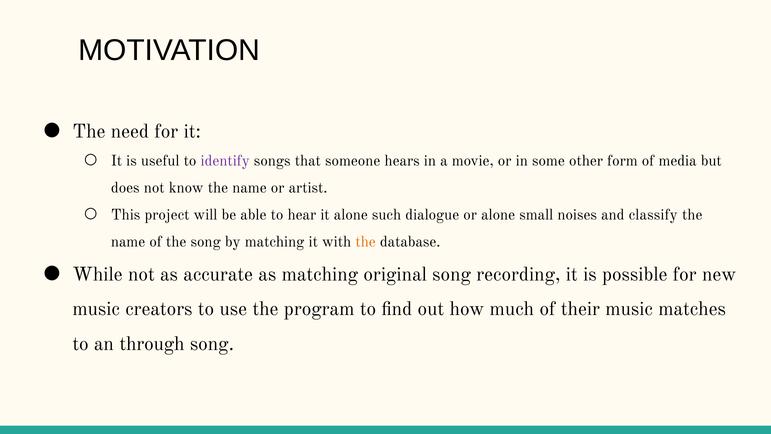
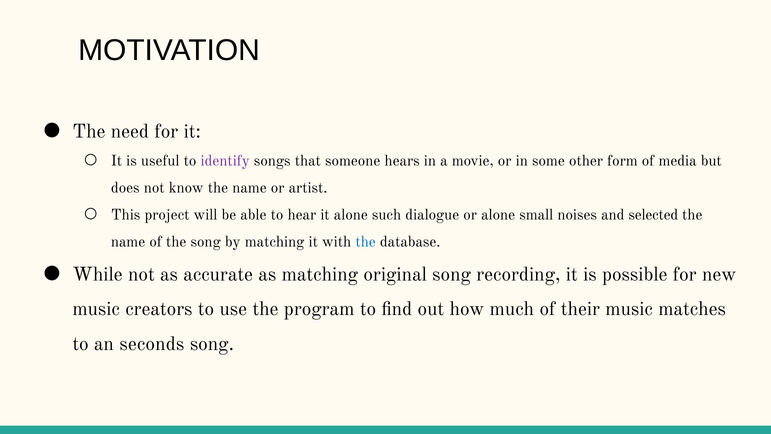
classify: classify -> selected (653, 215)
the colour: orange -> blue (366, 242)
through: through -> seconds (152, 344)
